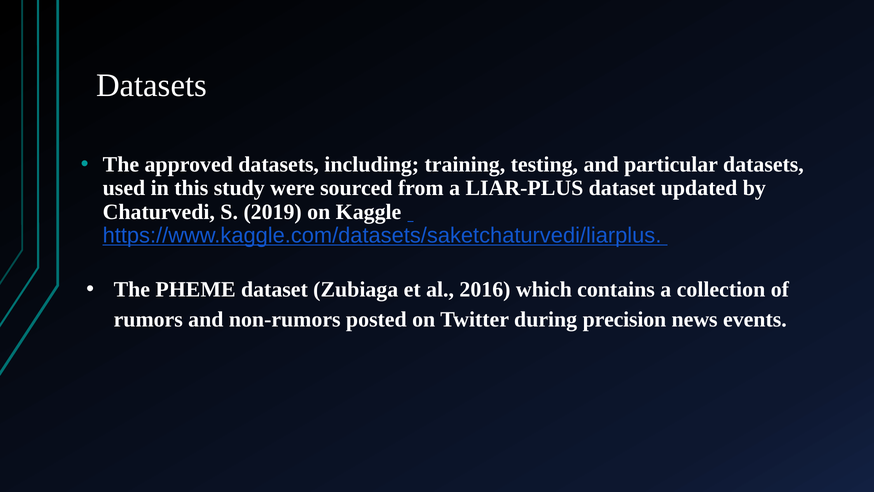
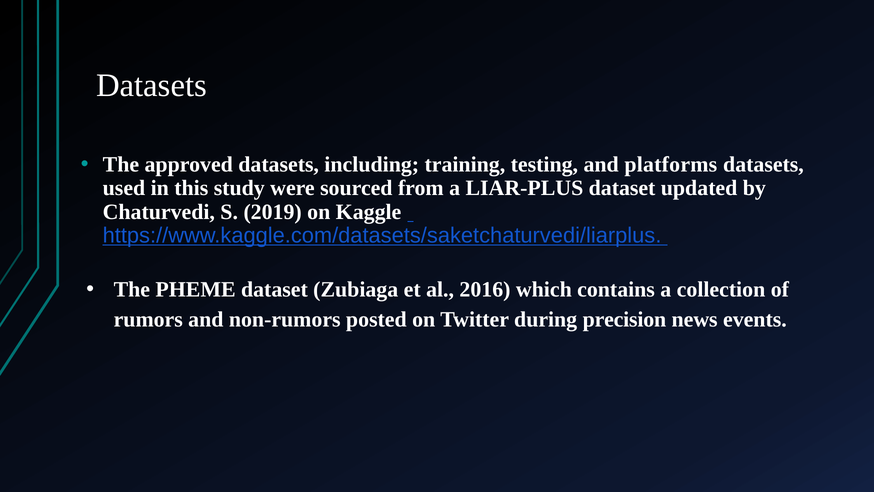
particular: particular -> platforms (671, 165)
